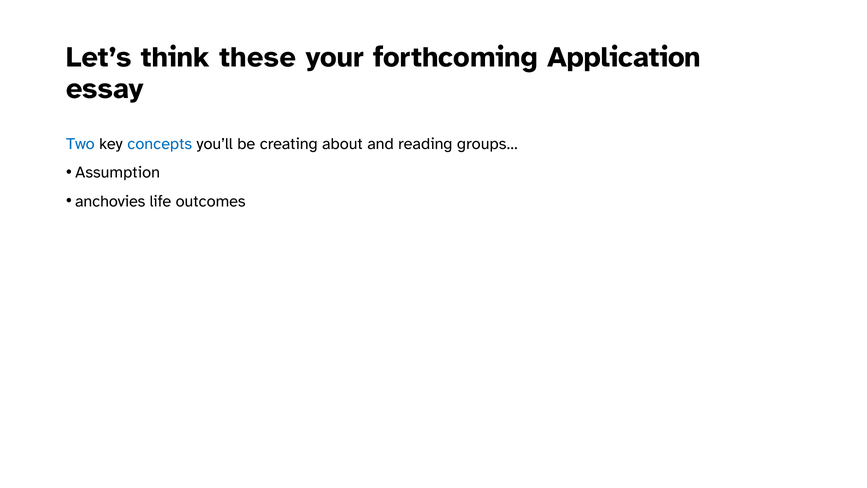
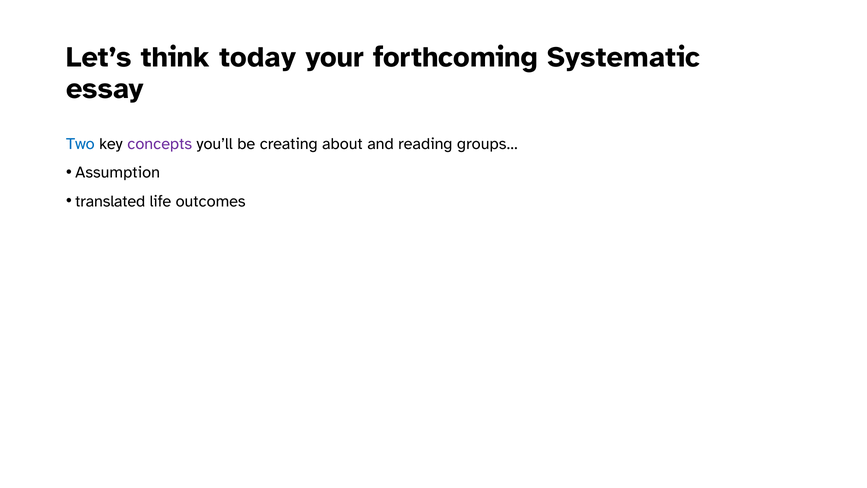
these: these -> today (258, 57)
Application: Application -> Systematic (624, 57)
concepts colour: blue -> purple (160, 144)
anchovies: anchovies -> translated (110, 201)
